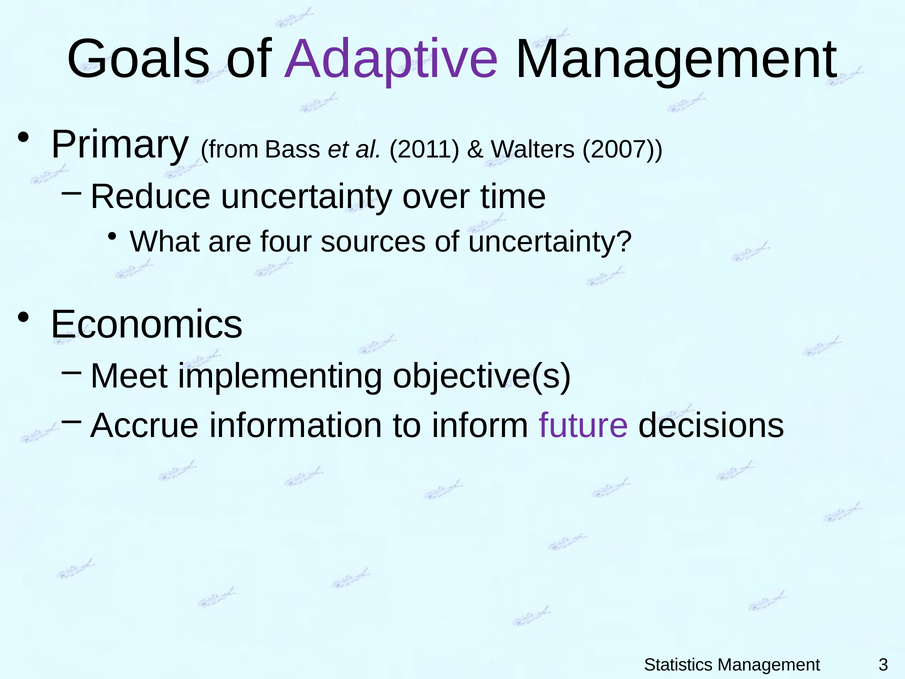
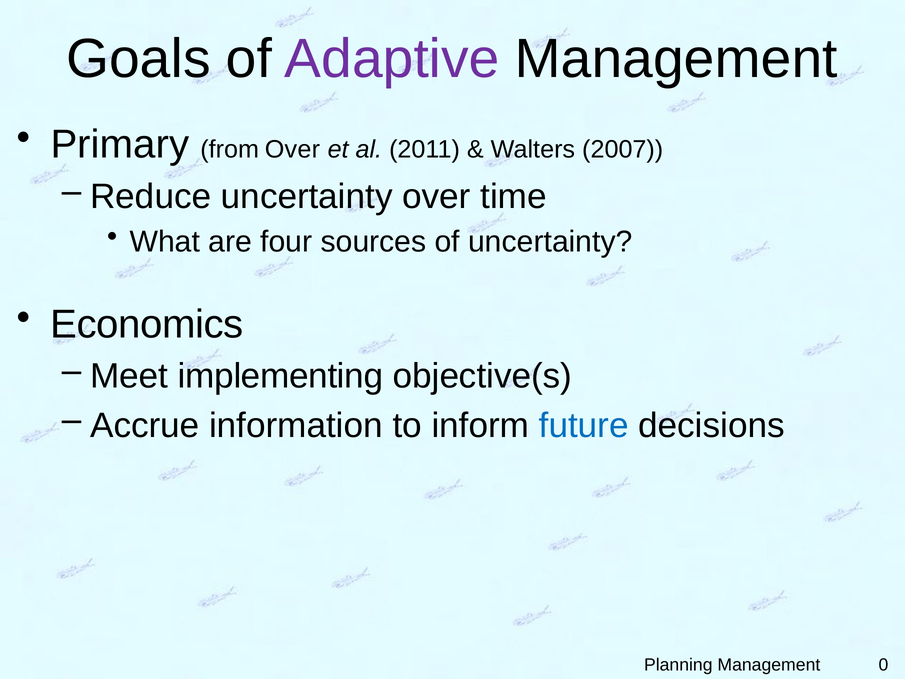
from Bass: Bass -> Over (292, 150)
future colour: purple -> blue (584, 425)
Statistics: Statistics -> Planning (678, 665)
3: 3 -> 0 (883, 665)
